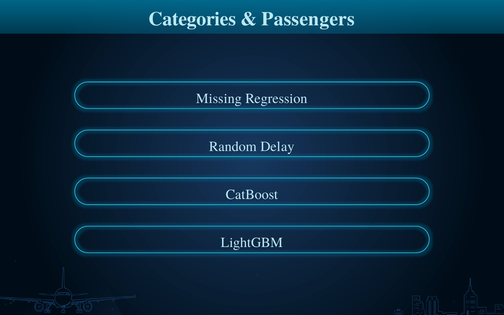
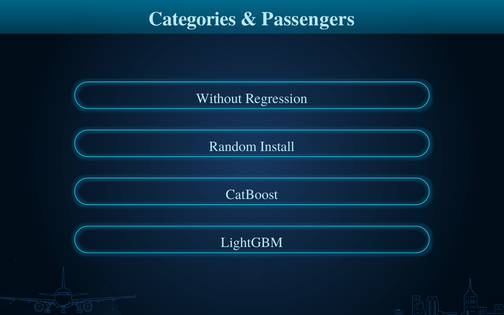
Missing: Missing -> Without (219, 98)
Delay: Delay -> Install (277, 147)
